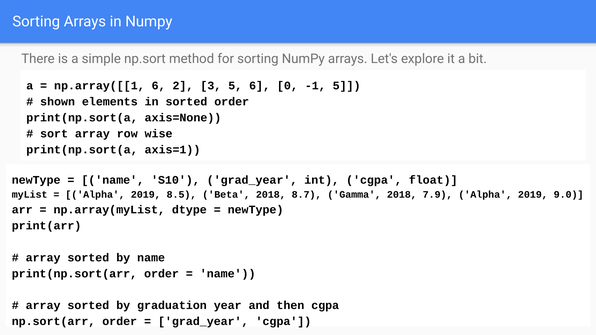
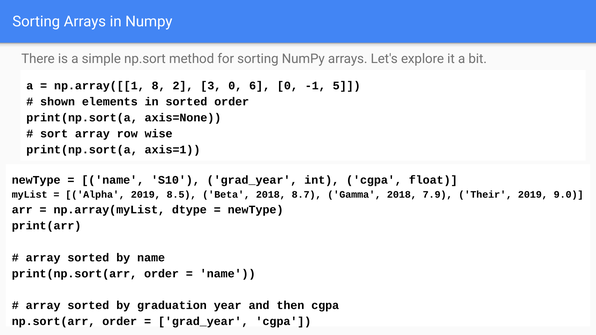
np.array([[1 6: 6 -> 8 (159, 86)
3 5: 5 -> 0 (235, 86)
7.9 Alpha: Alpha -> Their (485, 195)
